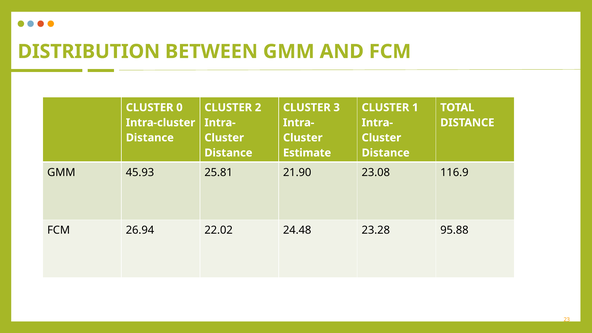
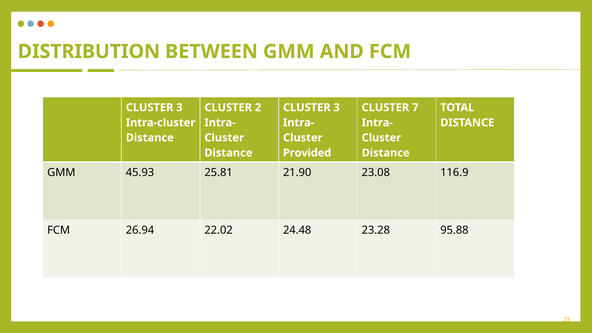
0: 0 -> 3 (179, 108)
1: 1 -> 7 (415, 108)
Estimate: Estimate -> Provided (307, 153)
